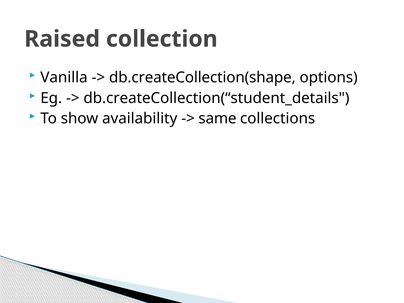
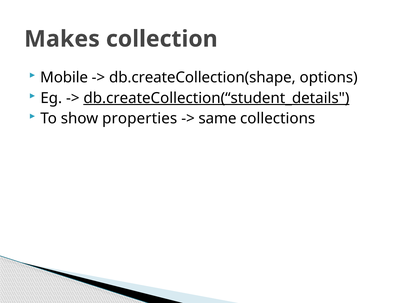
Raised: Raised -> Makes (62, 39)
Vanilla: Vanilla -> Mobile (64, 78)
db.createCollection(“student_details underline: none -> present (216, 98)
availability: availability -> properties (140, 118)
